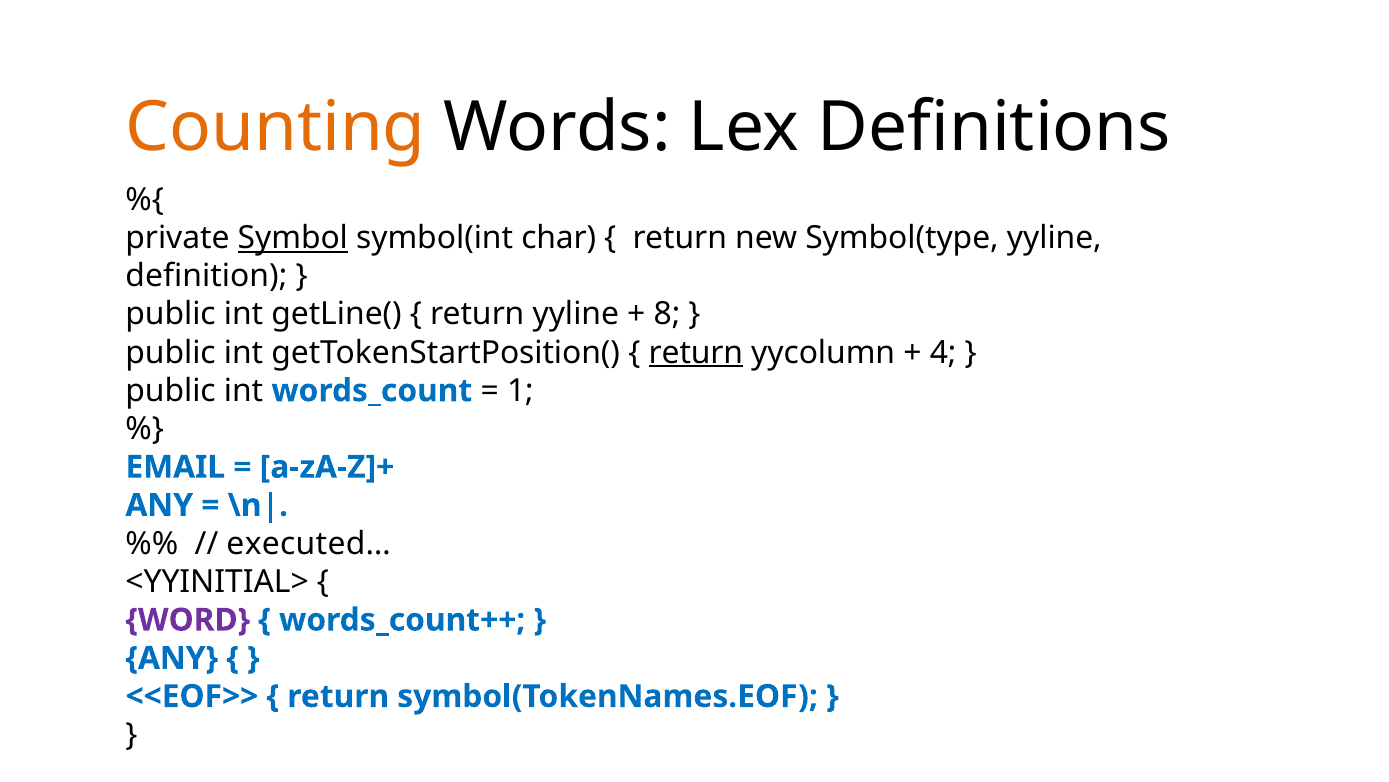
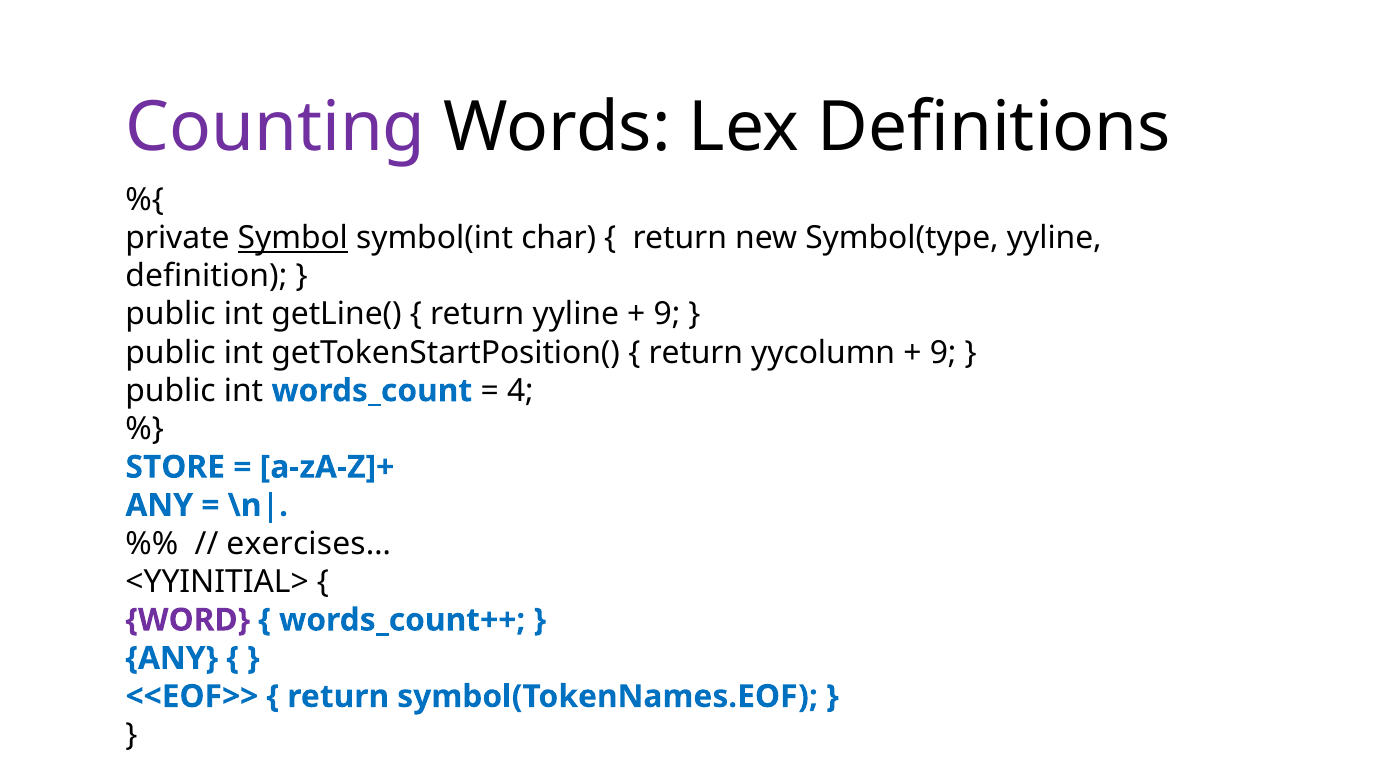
Counting colour: orange -> purple (276, 128)
8: 8 -> 9 (667, 314)
return underline: present -> none (696, 352)
4: 4 -> 9 (943, 352)
1: 1 -> 4 (520, 390)
EMAIL: EMAIL -> STORE (175, 467)
executed…: executed… -> exercises… (309, 543)
